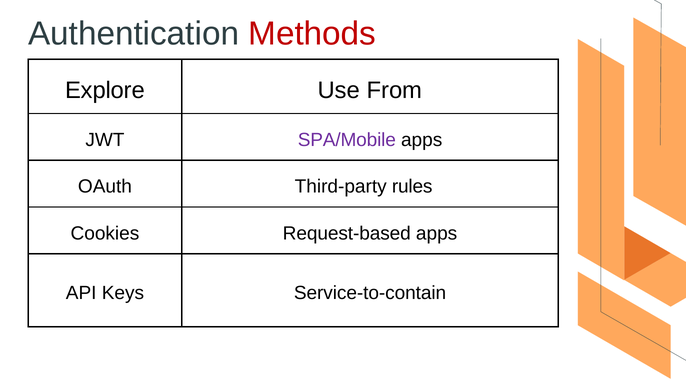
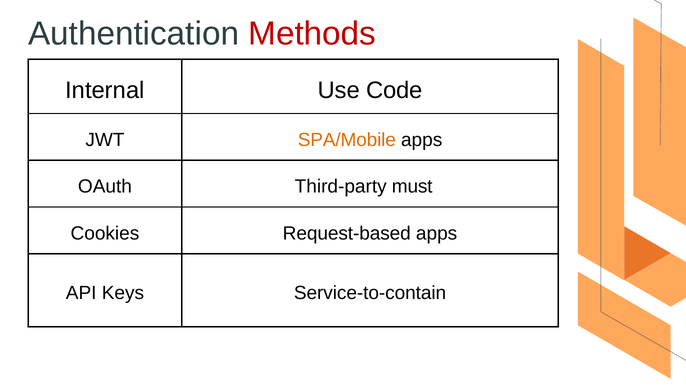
Explore: Explore -> Internal (105, 90)
From: From -> Code (395, 90)
SPA/Mobile colour: purple -> orange (347, 140)
rules: rules -> must (412, 187)
